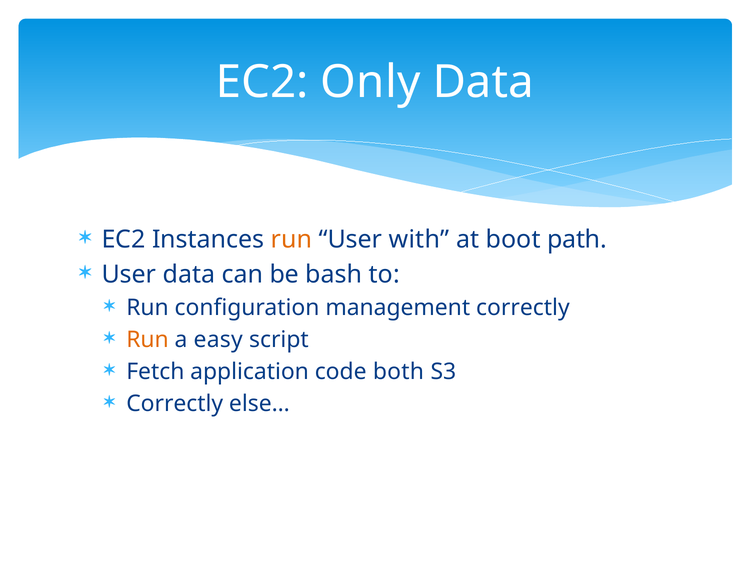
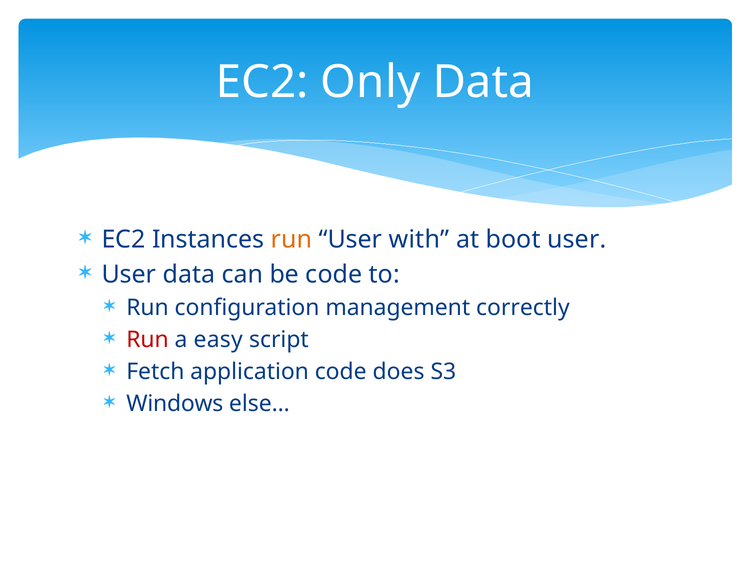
boot path: path -> user (577, 240)
be bash: bash -> code (334, 275)
Run colour: orange -> red (148, 340)
both: both -> does (399, 372)
Correctly: Correctly -> Windows (175, 404)
